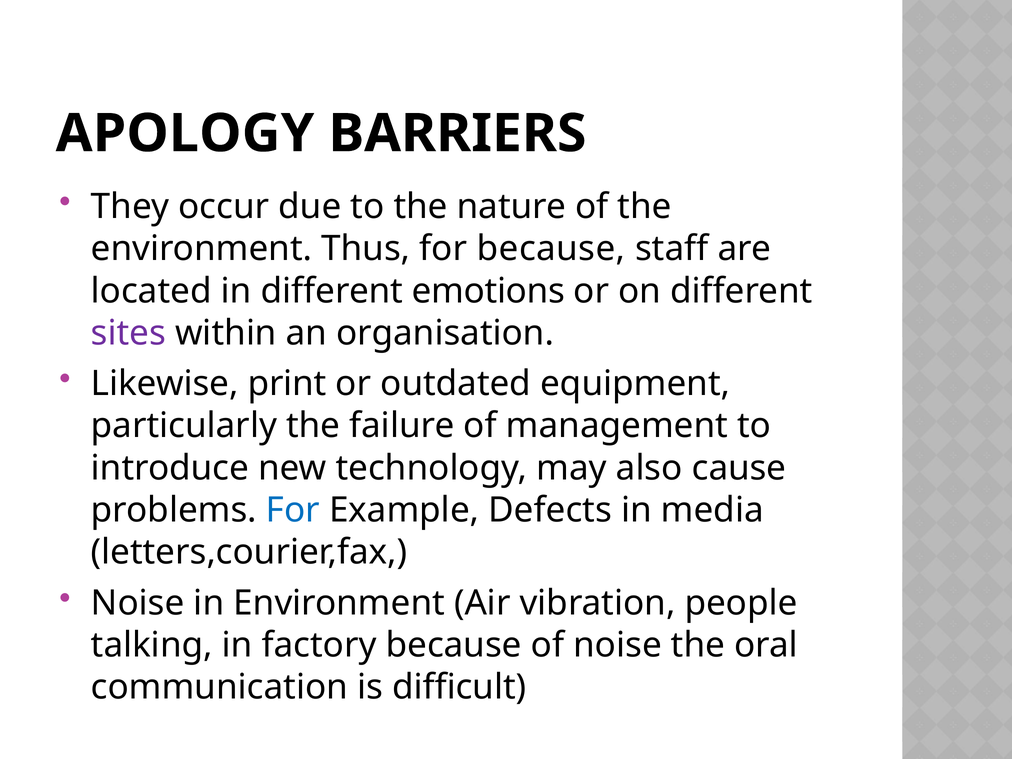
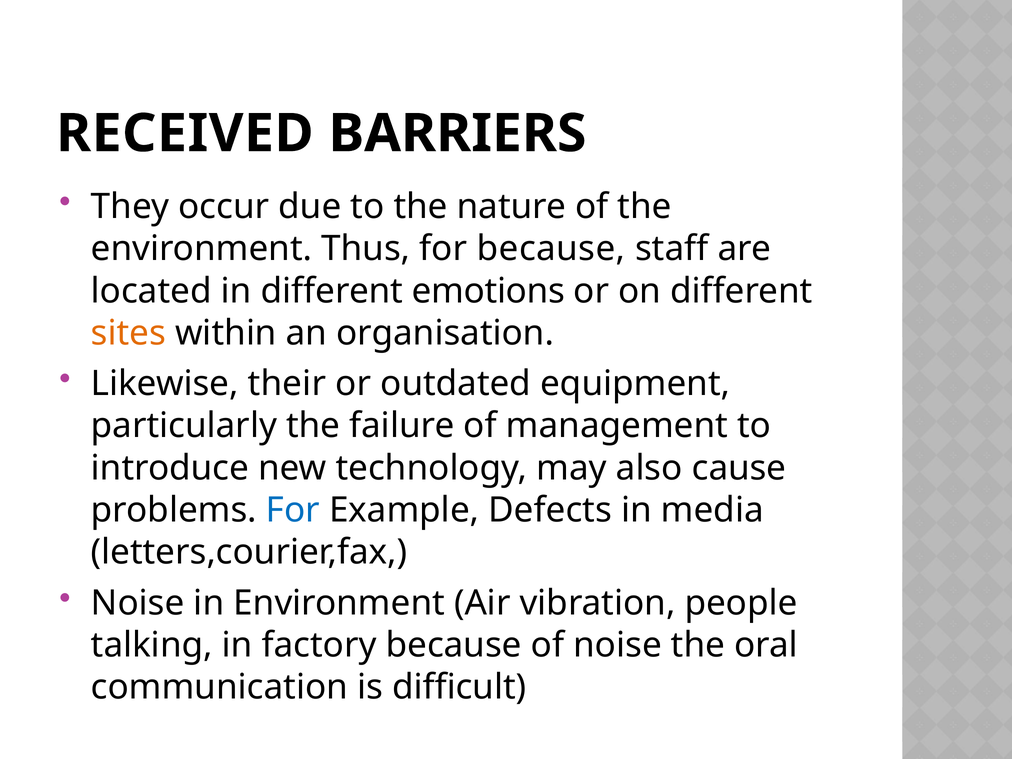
APOLOGY: APOLOGY -> RECEIVED (185, 134)
sites colour: purple -> orange (128, 333)
print: print -> their (287, 384)
